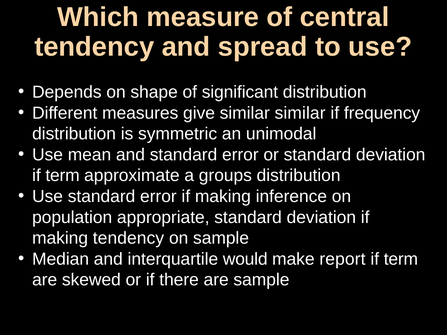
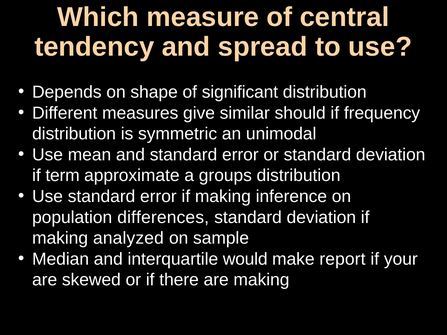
similar similar: similar -> should (300, 113)
appropriate: appropriate -> differences (163, 217)
making tendency: tendency -> analyzed (128, 238)
term: term -> your (401, 259)
are sample: sample -> making (261, 280)
